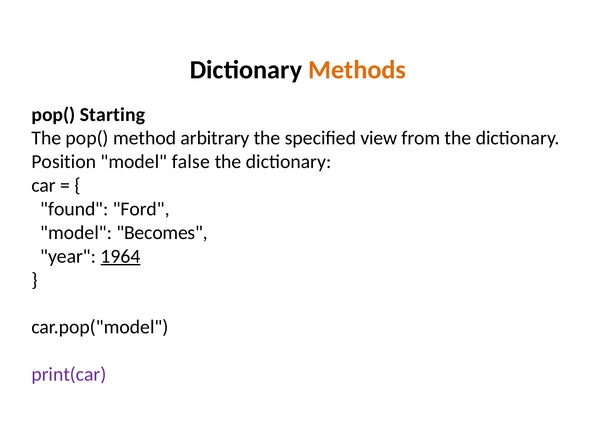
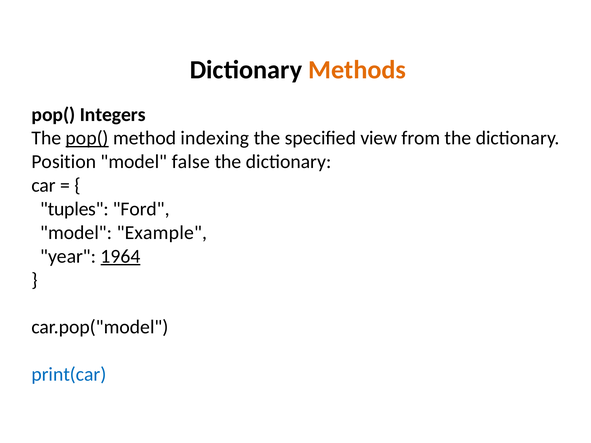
Starting: Starting -> Integers (113, 115)
pop( underline: none -> present (87, 138)
arbitrary: arbitrary -> indexing (215, 138)
found: found -> tuples (74, 209)
Becomes: Becomes -> Example (162, 233)
print(car colour: purple -> blue (69, 375)
